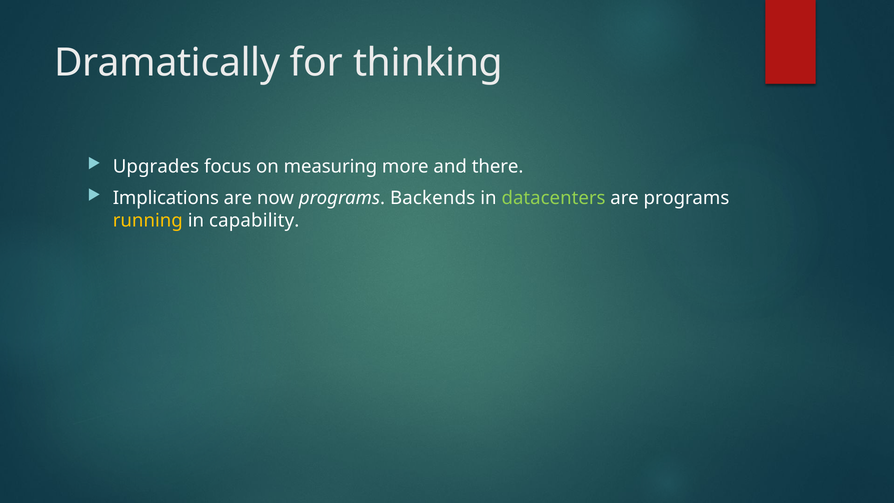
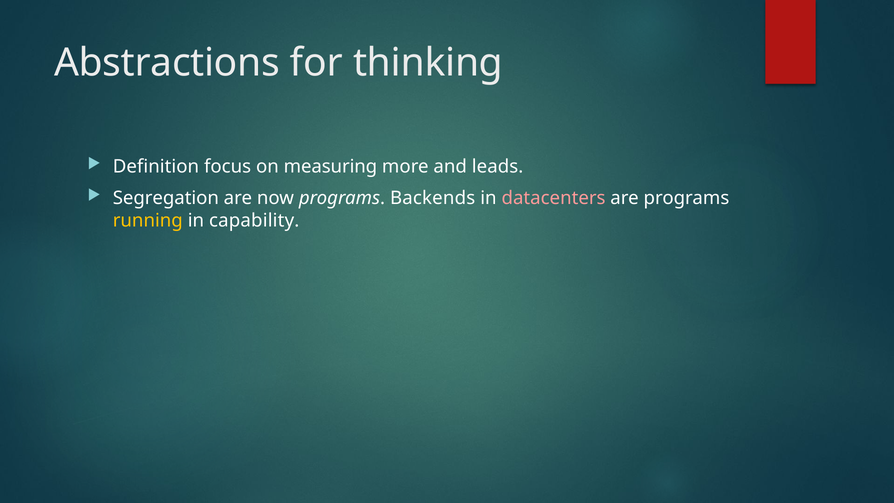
Dramatically: Dramatically -> Abstractions (167, 63)
Upgrades: Upgrades -> Definition (156, 166)
there: there -> leads (498, 166)
Implications: Implications -> Segregation (166, 198)
datacenters colour: light green -> pink (554, 198)
